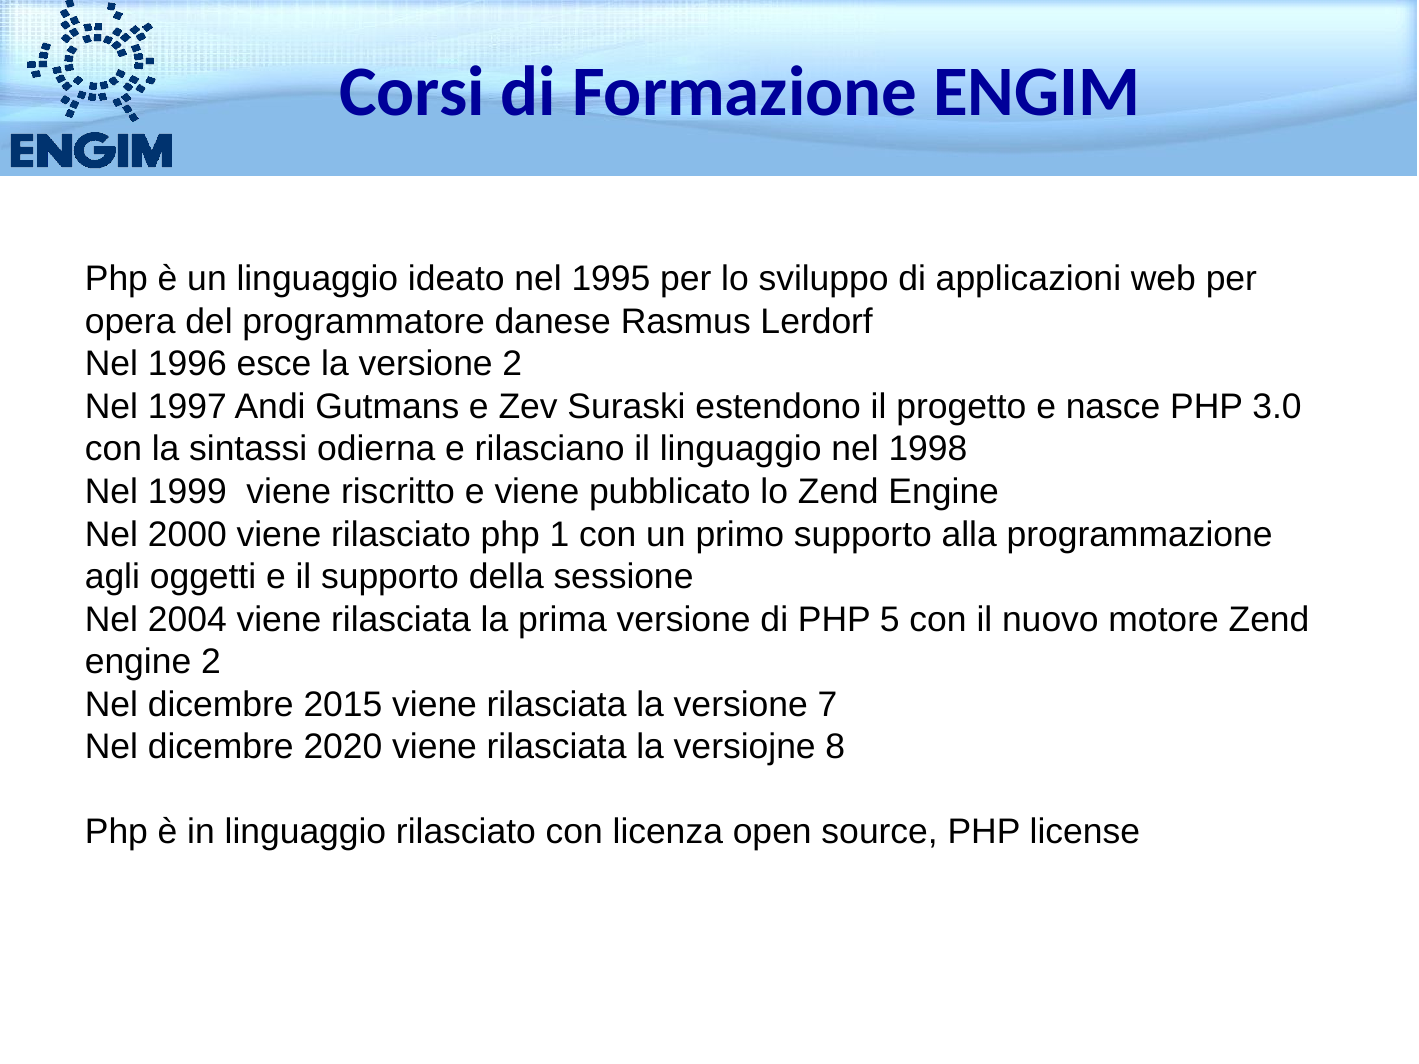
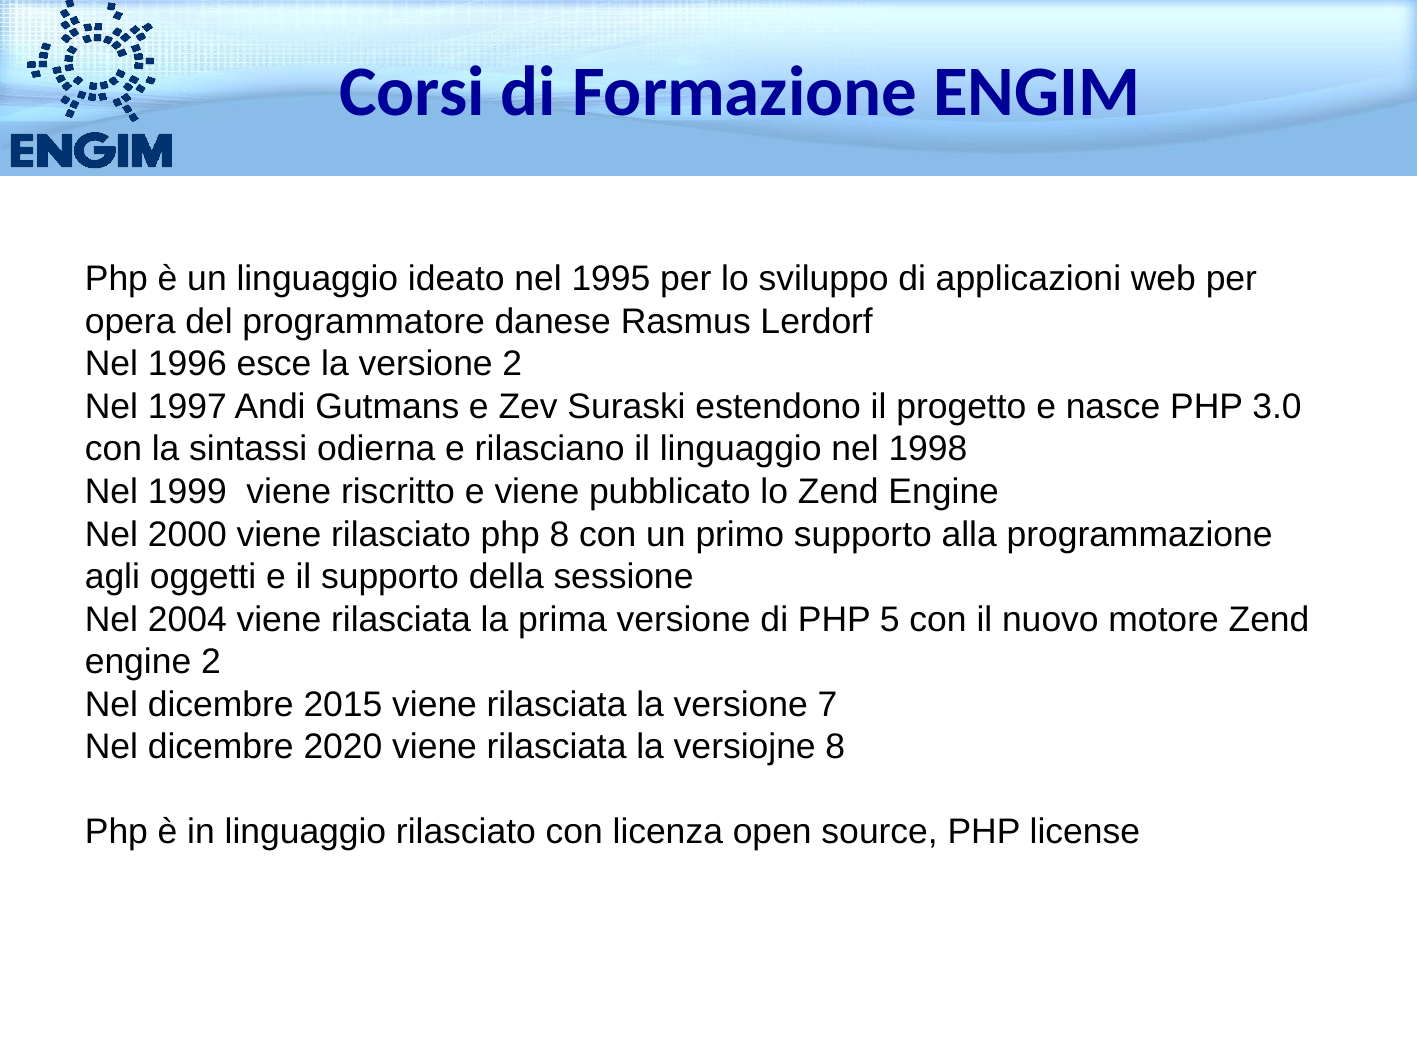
php 1: 1 -> 8 (560, 534)
